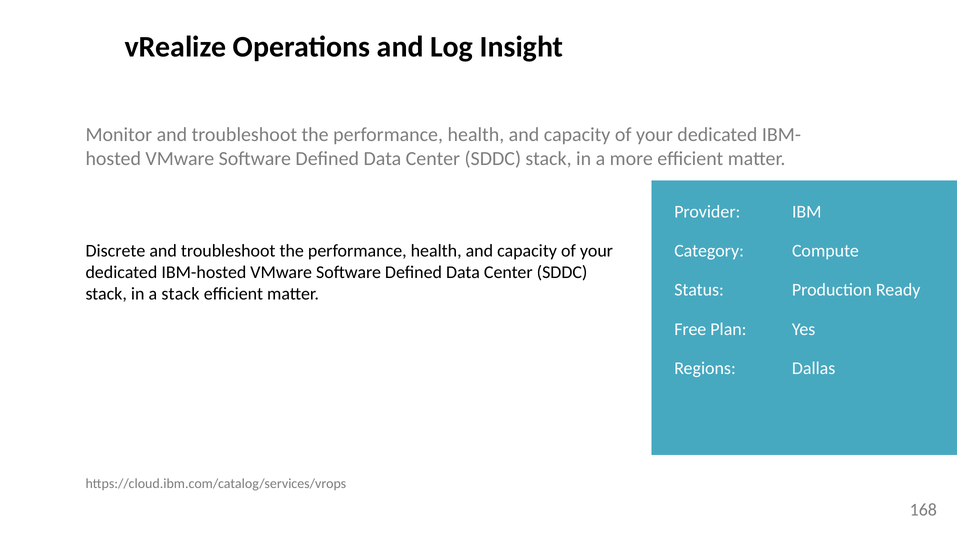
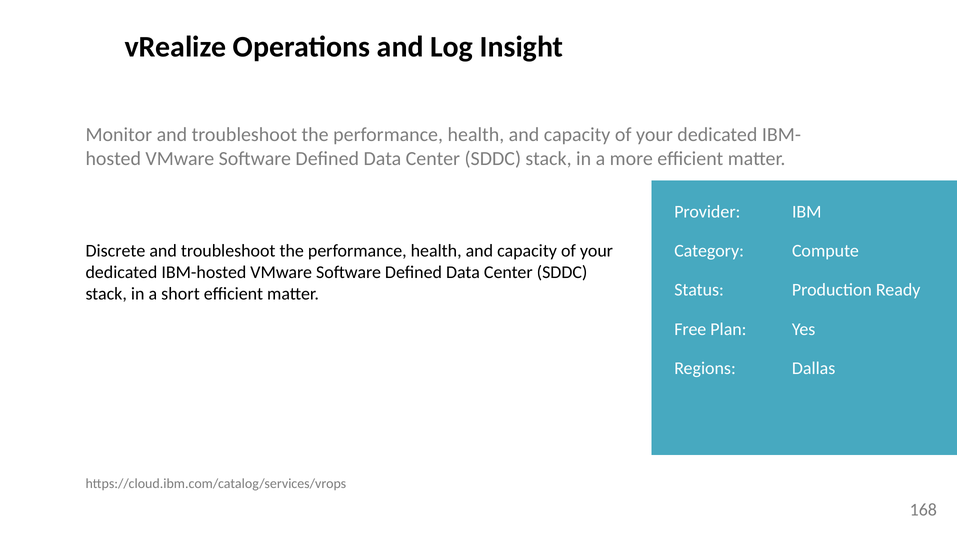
a stack: stack -> short (180, 294)
